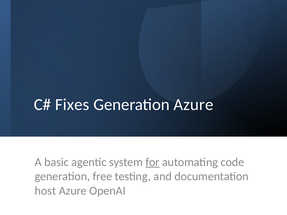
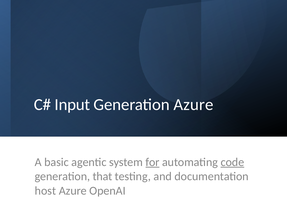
Fixes: Fixes -> Input (72, 105)
code underline: none -> present (232, 162)
free: free -> that (102, 177)
